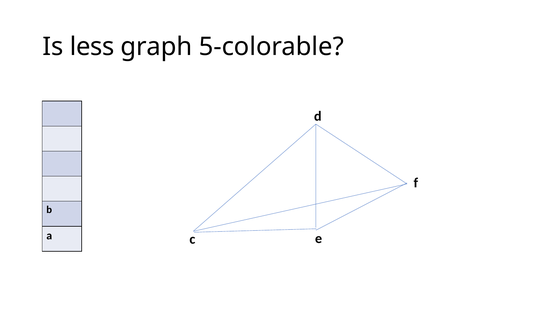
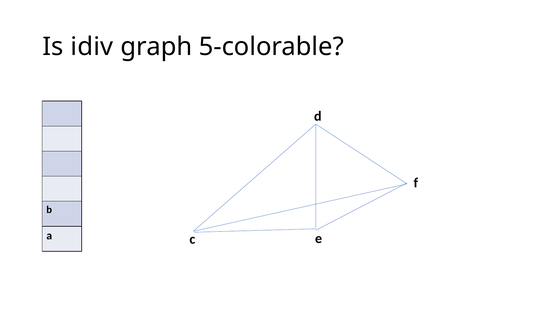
less: less -> idiv (92, 47)
